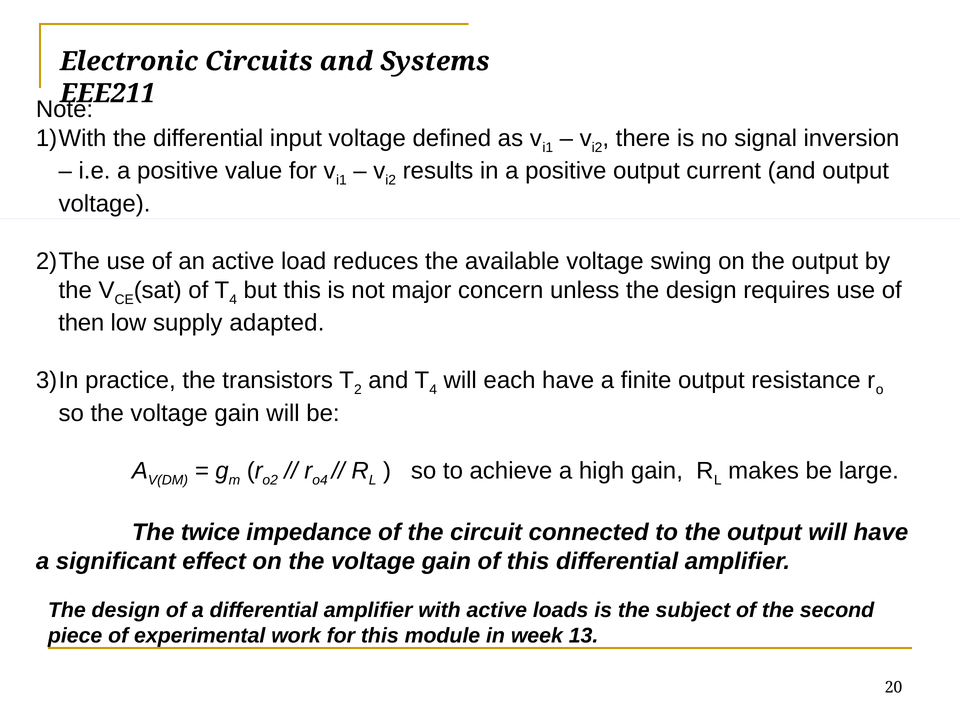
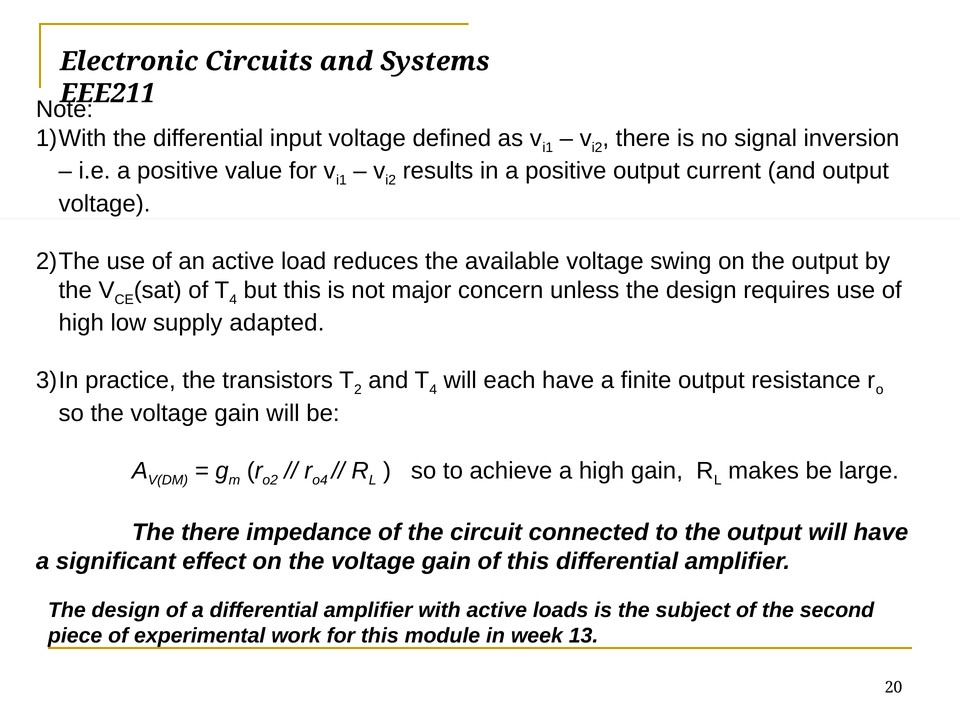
then: then -> high (81, 323)
The twice: twice -> there (210, 532)
